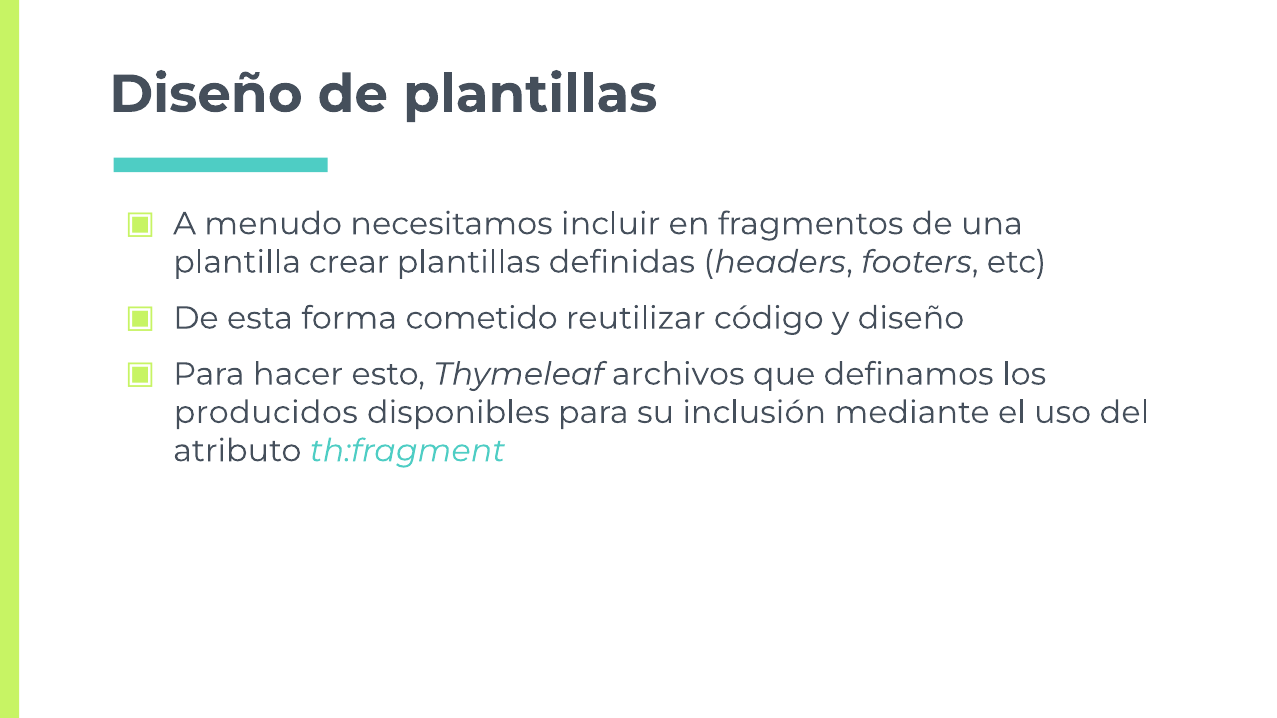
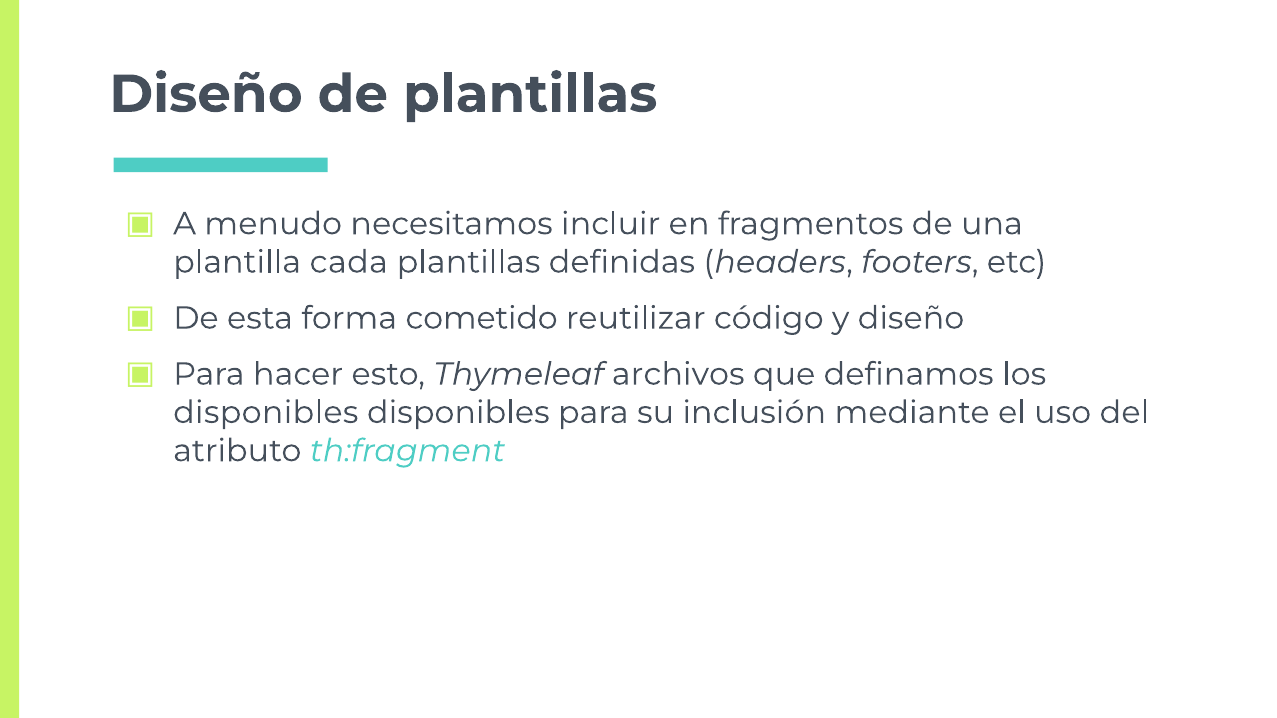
crear: crear -> cada (349, 262)
producidos: producidos -> disponibles (266, 413)
